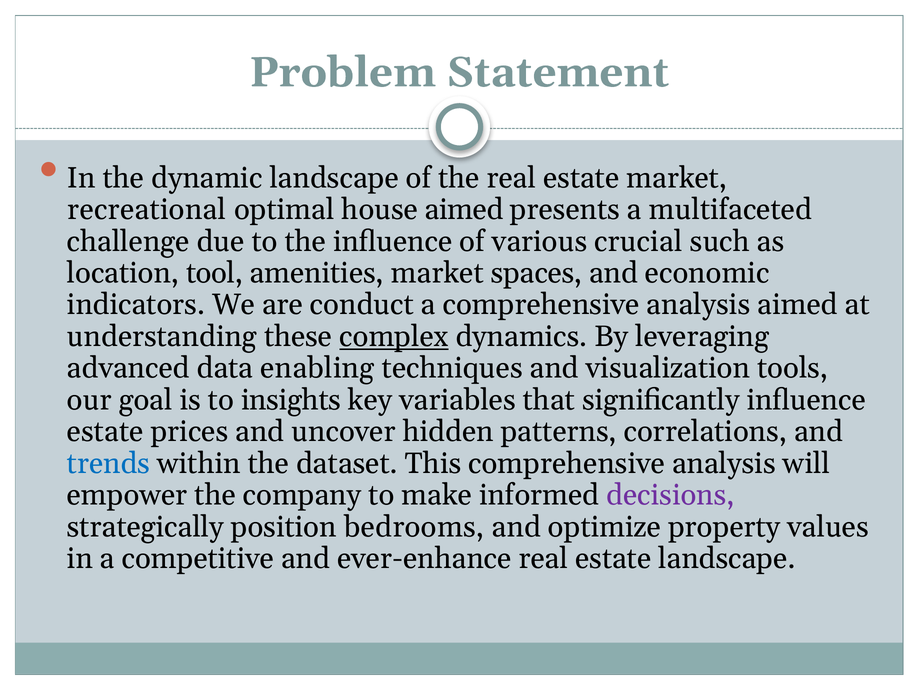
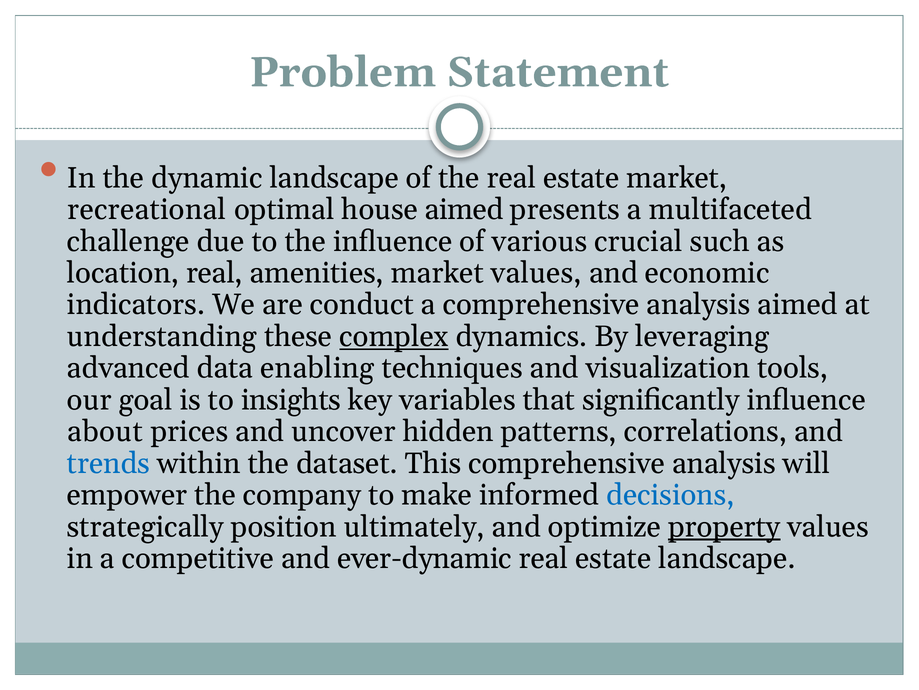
location tool: tool -> real (214, 273)
market spaces: spaces -> values (536, 273)
estate: estate -> about (105, 431)
decisions colour: purple -> blue (670, 495)
bedrooms: bedrooms -> ultimately (414, 526)
property underline: none -> present (724, 526)
ever-enhance: ever-enhance -> ever-dynamic (424, 558)
